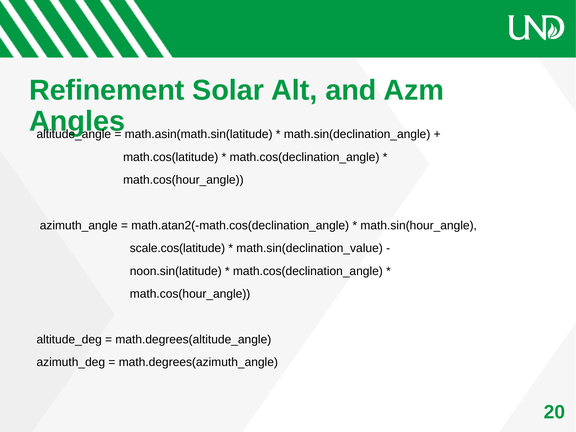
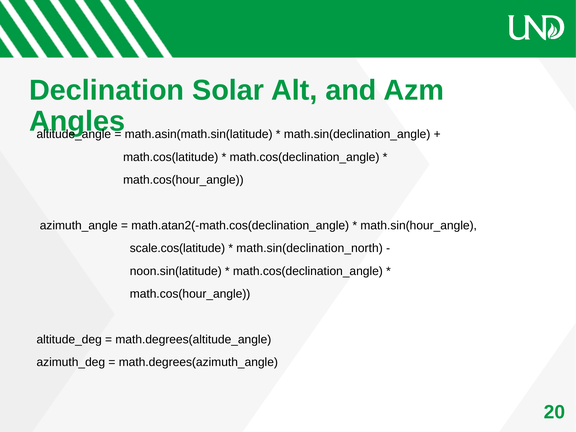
Refinement: Refinement -> Declination (107, 90)
math.sin(declination_value: math.sin(declination_value -> math.sin(declination_north (310, 248)
